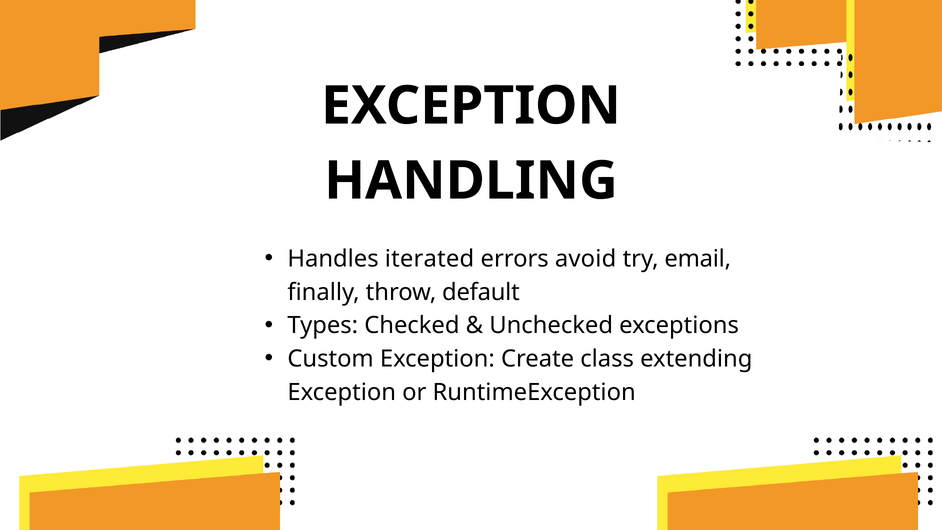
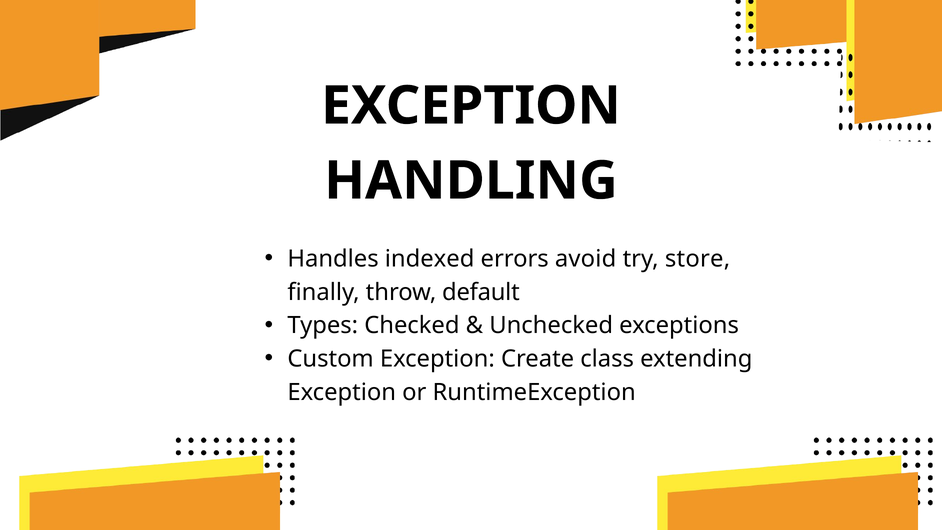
iterated: iterated -> indexed (430, 259)
email: email -> store (698, 259)
